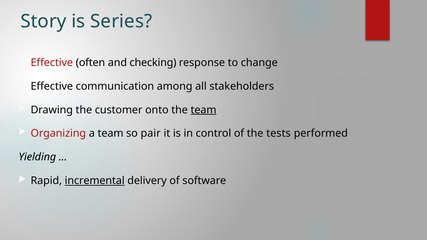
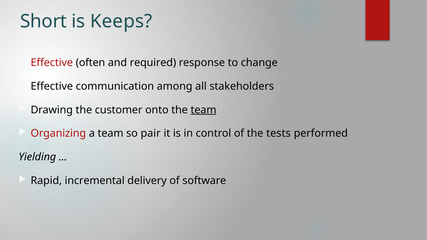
Story: Story -> Short (44, 21)
Series: Series -> Keeps (121, 21)
checking: checking -> required (153, 63)
incremental underline: present -> none (95, 181)
